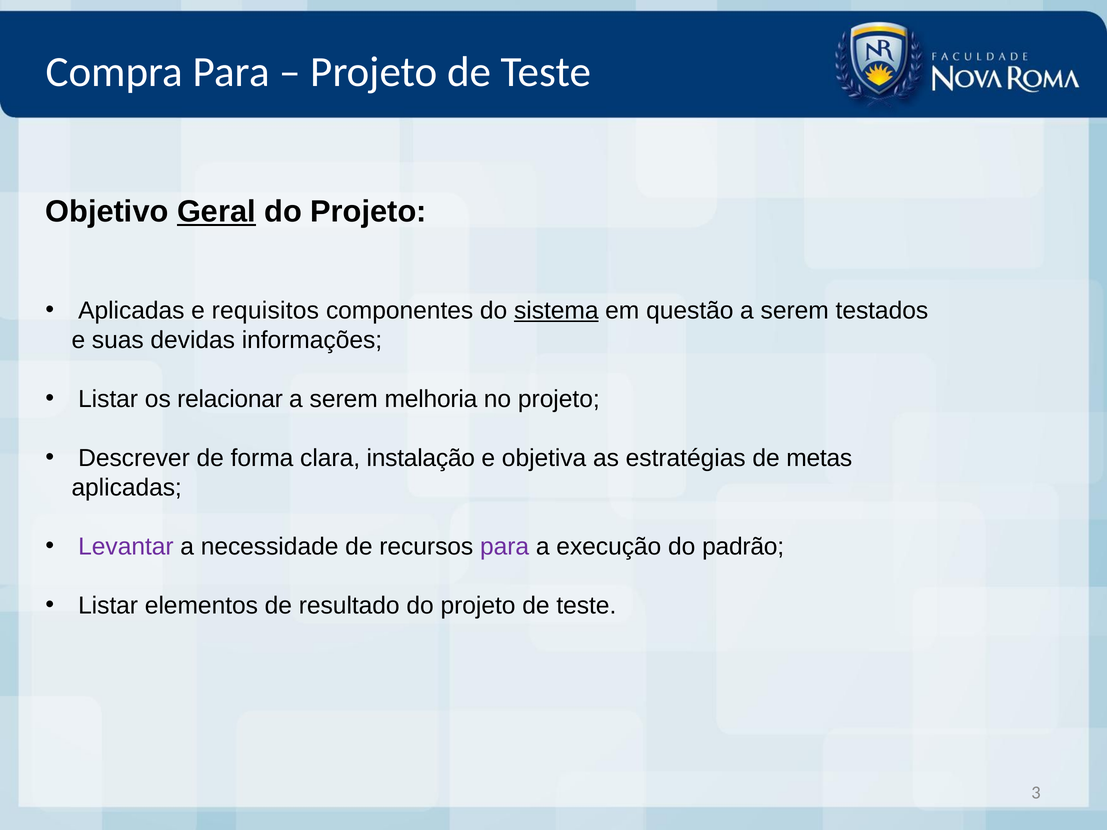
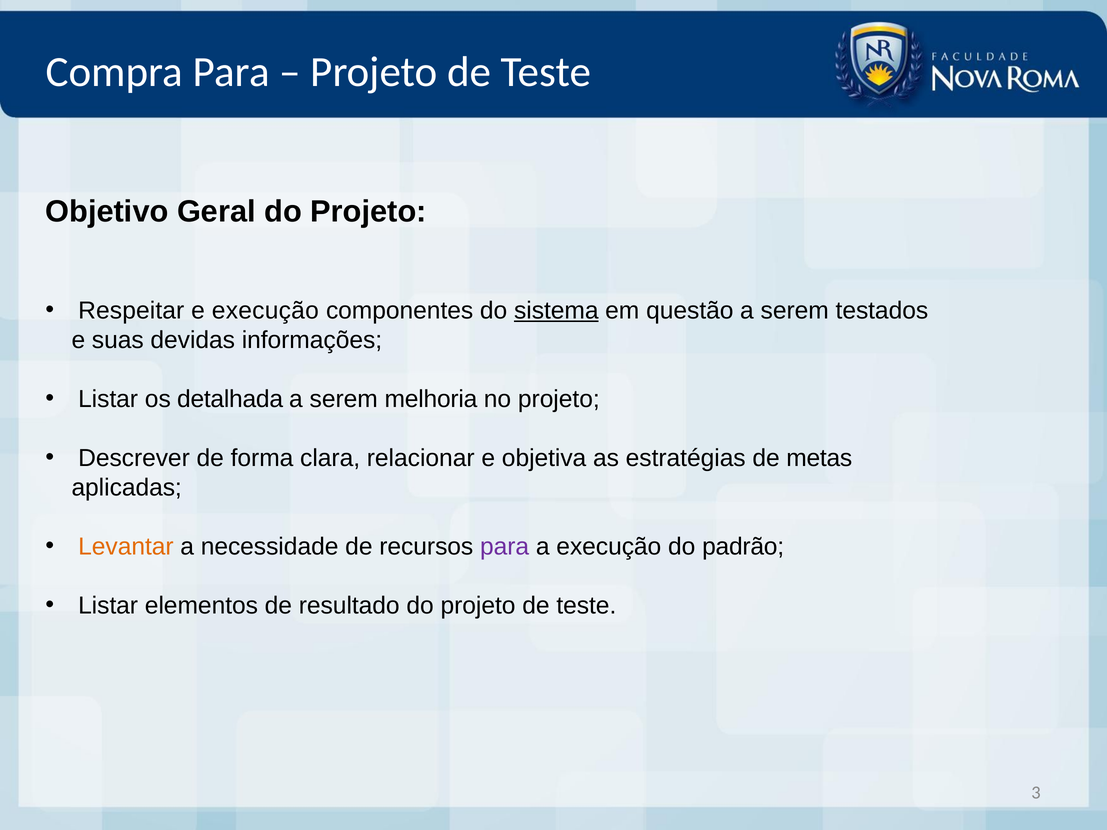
Geral underline: present -> none (216, 212)
Aplicadas: Aplicadas -> Respeitar (131, 311)
e requisitos: requisitos -> execução (265, 311)
relacionar: relacionar -> detalhada (230, 399)
instalação: instalação -> relacionar (421, 458)
Levantar colour: purple -> orange (126, 547)
